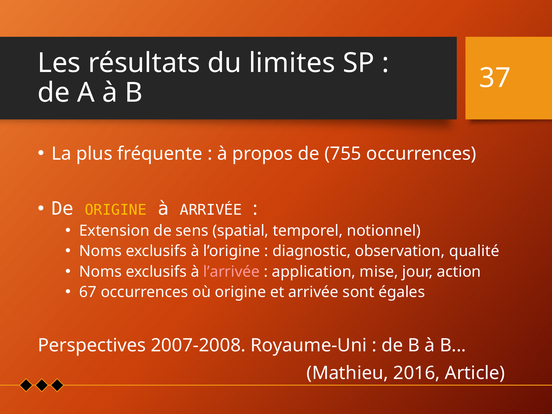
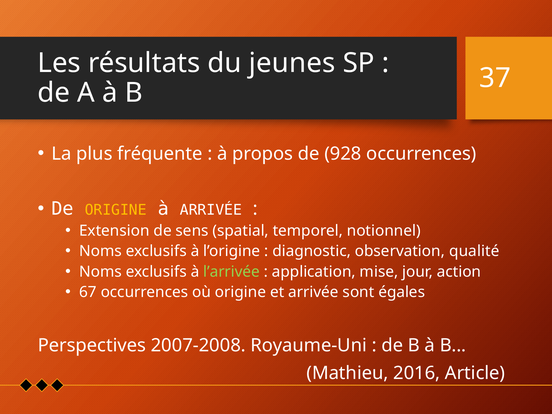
limites: limites -> jeunes (292, 63)
755: 755 -> 928 (343, 154)
l’arrivée colour: pink -> light green (232, 272)
